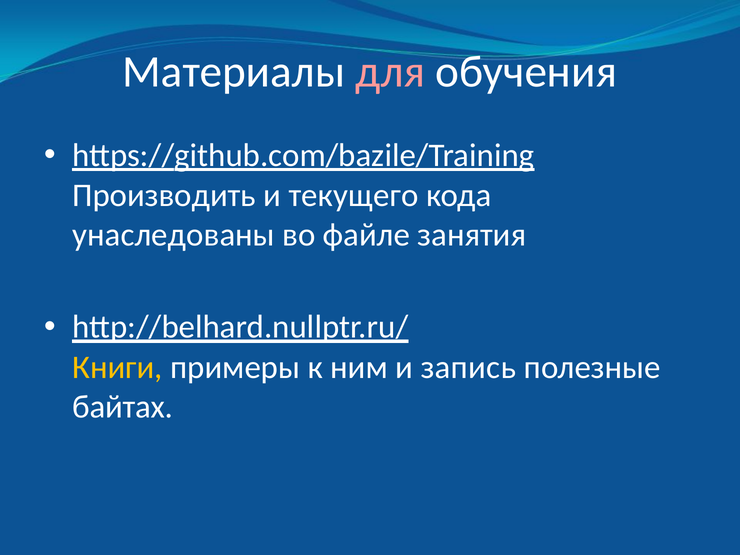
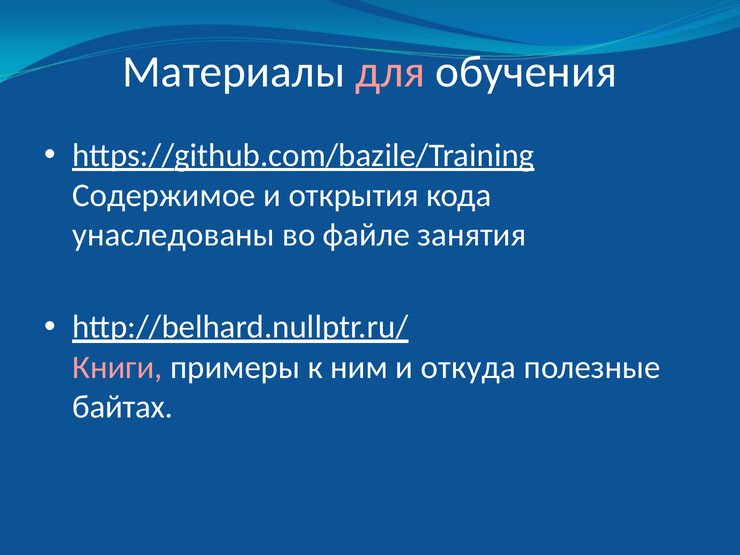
Производить: Производить -> Содержимое (164, 195)
текущего: текущего -> открытия (354, 195)
Книги colour: yellow -> pink (117, 367)
запись: запись -> откуда (468, 367)
